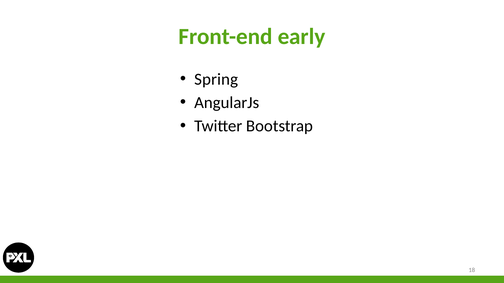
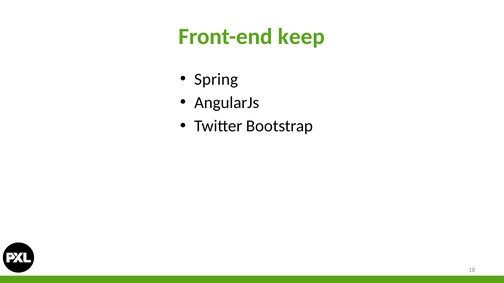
early: early -> keep (301, 37)
